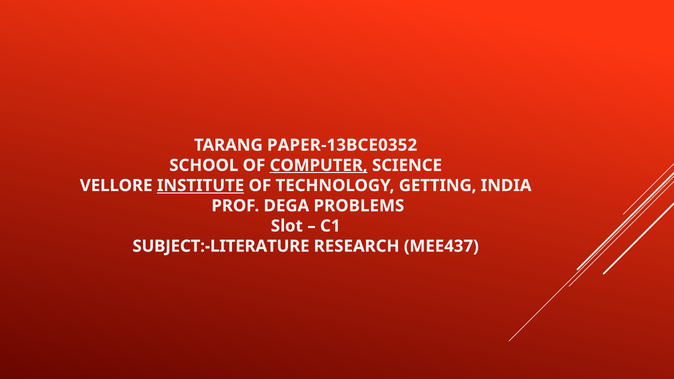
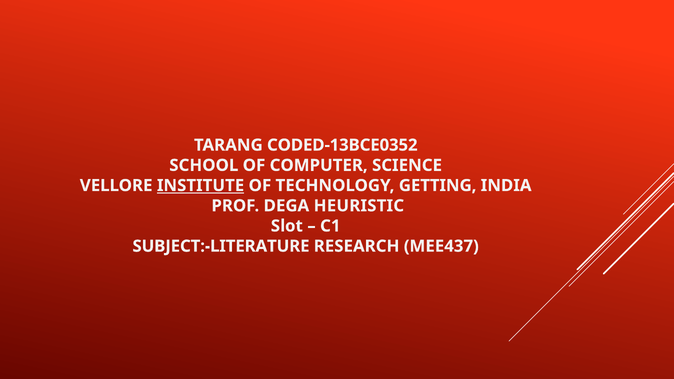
PAPER-13BCE0352: PAPER-13BCE0352 -> CODED-13BCE0352 (342, 145)
COMPUTER underline: present -> none (319, 165)
PROBLEMS: PROBLEMS -> HEURISTIC (359, 206)
